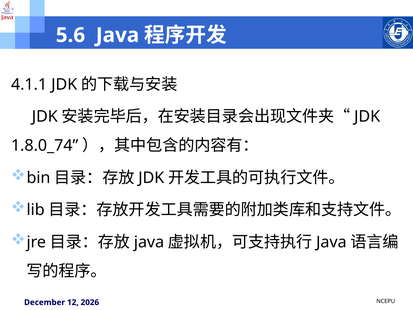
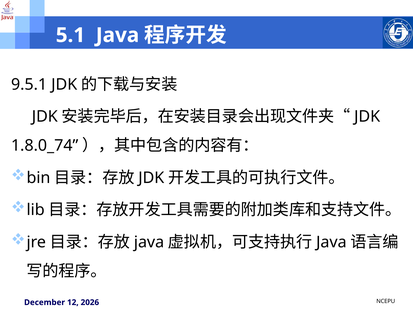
5.6: 5.6 -> 5.1 (70, 35)
4.1.1: 4.1.1 -> 9.5.1 (29, 84)
